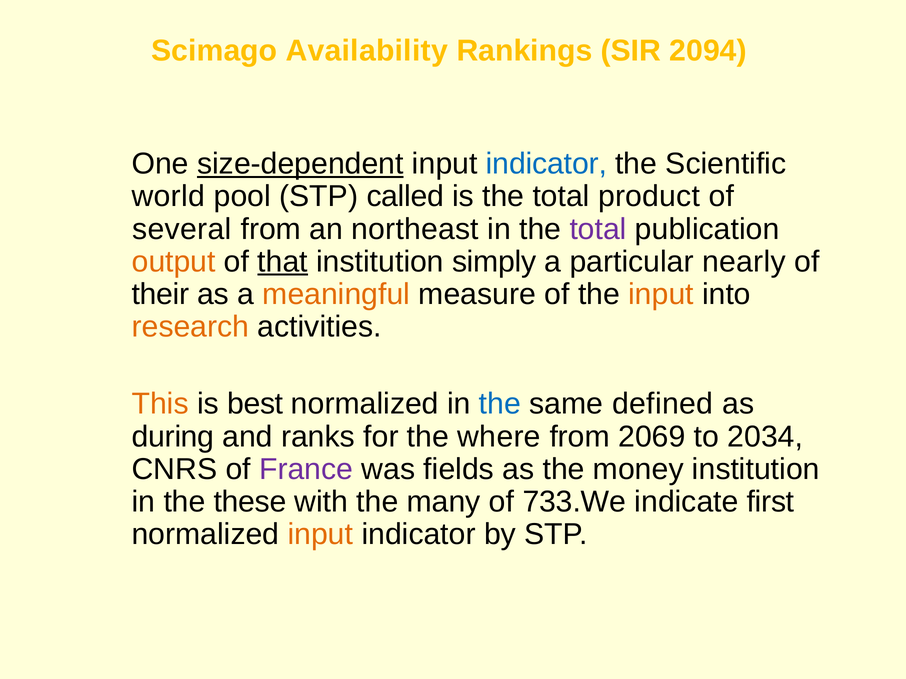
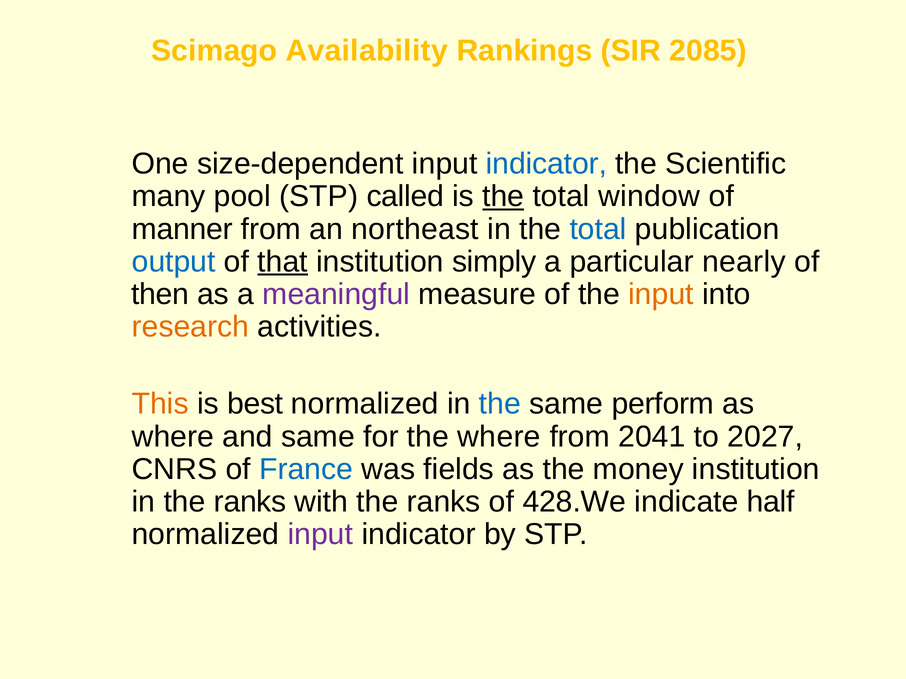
2094: 2094 -> 2085 (708, 51)
size-dependent underline: present -> none (300, 164)
world: world -> many (169, 197)
the underline: none -> present (503, 197)
product: product -> window (649, 197)
several: several -> manner (182, 229)
total colour: purple -> blue (598, 229)
output colour: orange -> blue (174, 262)
their: their -> then (160, 294)
meaningful colour: orange -> purple (336, 294)
defined: defined -> perform (663, 404)
during: during -> where (173, 437)
and ranks: ranks -> same (318, 437)
2069: 2069 -> 2041 (652, 437)
2034: 2034 -> 2027 (765, 437)
France colour: purple -> blue (306, 469)
in the these: these -> ranks (250, 502)
with the many: many -> ranks (444, 502)
733.We: 733.We -> 428.We (574, 502)
first: first -> half (771, 502)
input colour: orange -> purple (320, 535)
